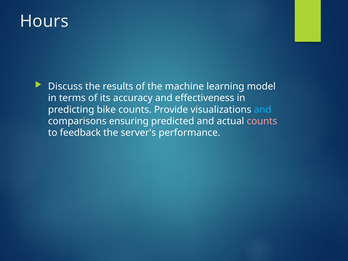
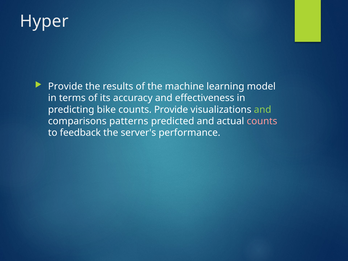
Hours: Hours -> Hyper (44, 21)
Discuss: Discuss -> Provide (65, 86)
and colour: light blue -> light green (263, 110)
ensuring: ensuring -> patterns (129, 121)
